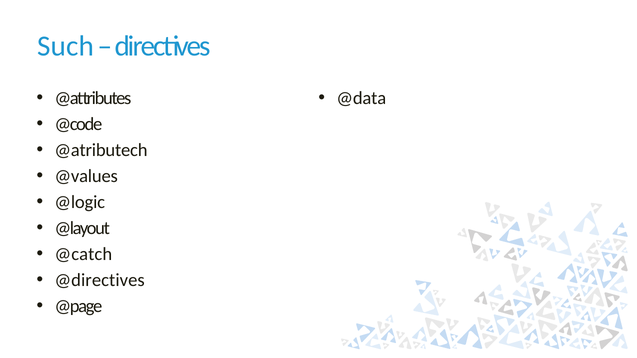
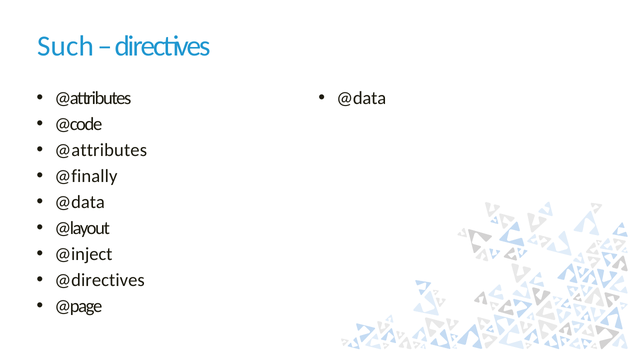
@atributech: @atributech -> @attributes (101, 150)
@values: @values -> @finally (86, 176)
@logic: @logic -> @data (80, 202)
@catch: @catch -> @inject (83, 254)
